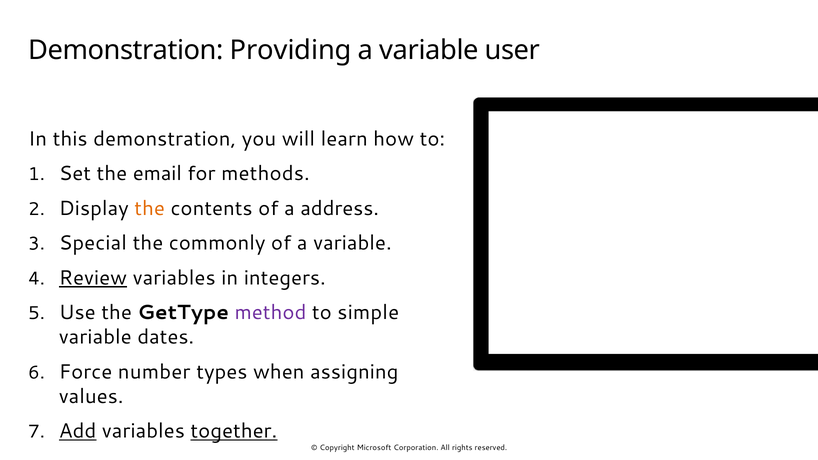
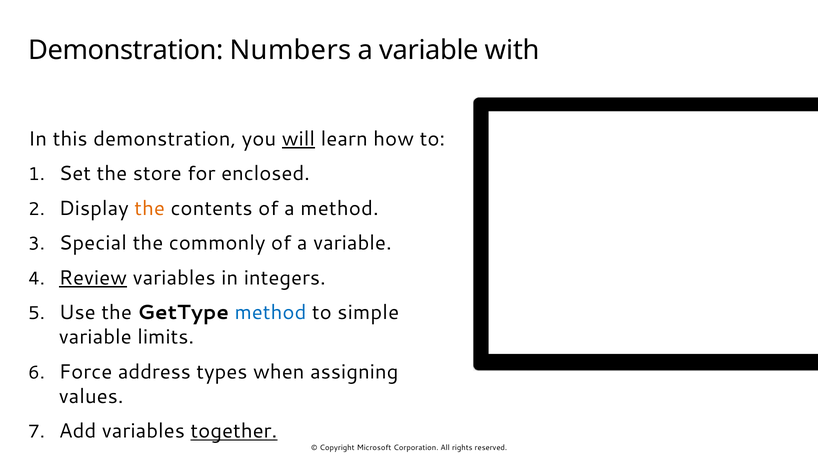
Providing: Providing -> Numbers (291, 50)
user: user -> with (512, 50)
will underline: none -> present (298, 139)
email: email -> store (157, 174)
methods: methods -> enclosed (266, 174)
a address: address -> method (340, 208)
method colour: purple -> blue (270, 313)
dates: dates -> limits (166, 337)
number: number -> address (154, 372)
Add underline: present -> none (78, 431)
